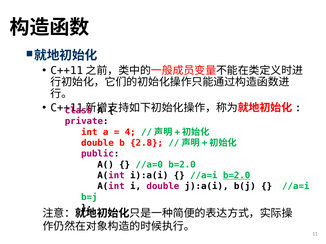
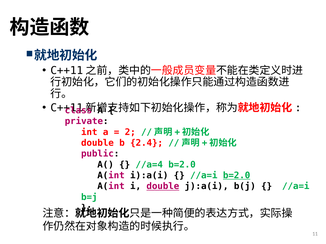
4: 4 -> 2 (130, 132)
2.8: 2.8 -> 2.4 (147, 143)
//a=0: //a=0 -> //a=4 (149, 165)
double underline: none -> present (163, 187)
